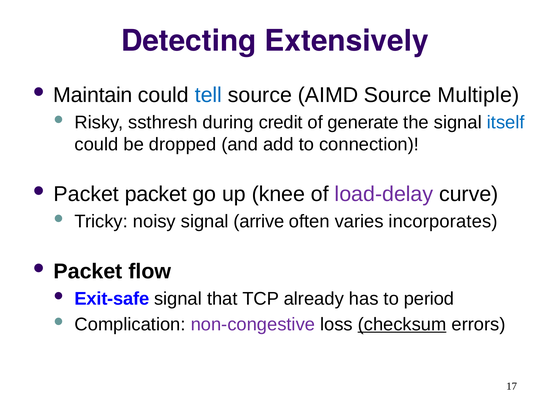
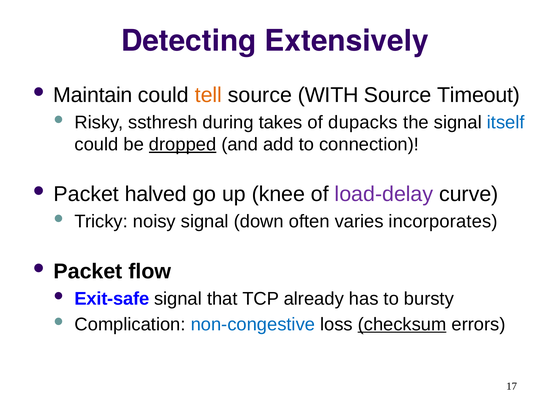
tell colour: blue -> orange (208, 95)
AIMD: AIMD -> WITH (328, 95)
Multiple: Multiple -> Timeout (478, 95)
credit: credit -> takes (281, 122)
generate: generate -> dupacks (363, 122)
dropped underline: none -> present (183, 144)
Packet packet: packet -> halved (156, 194)
arrive: arrive -> down (259, 221)
period: period -> bursty (429, 298)
non-congestive colour: purple -> blue (253, 324)
